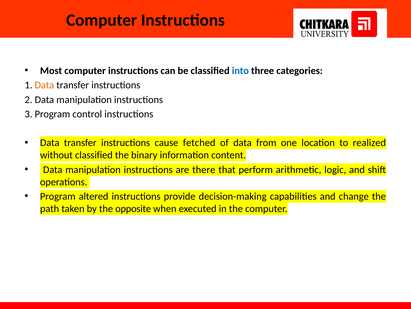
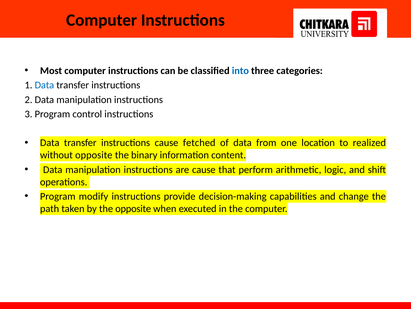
Data colour: orange -> blue (44, 85)
without classified: classified -> opposite (94, 155)
are there: there -> cause (204, 169)
altered: altered -> modify (94, 196)
